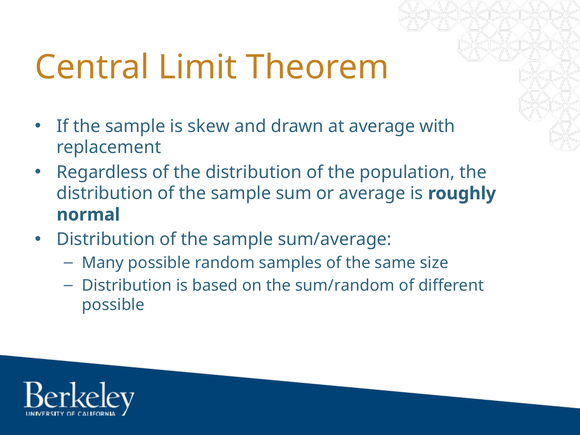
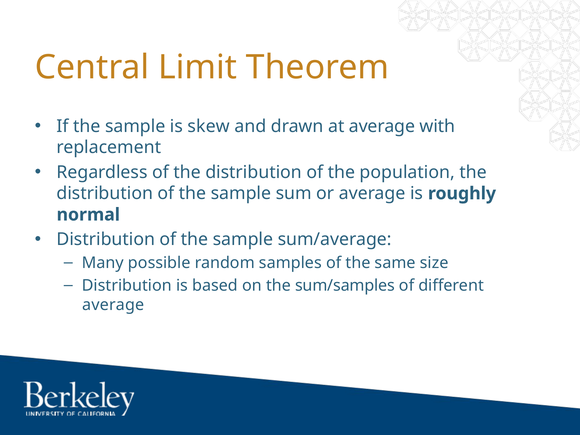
sum/random: sum/random -> sum/samples (345, 285)
possible: possible -> average (113, 305)
